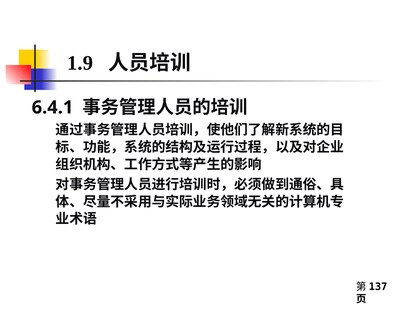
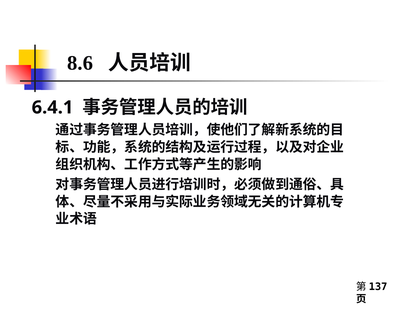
1.9: 1.9 -> 8.6 (80, 63)
